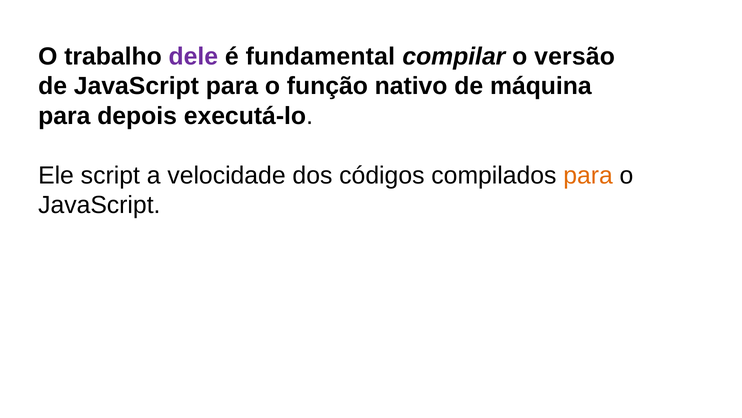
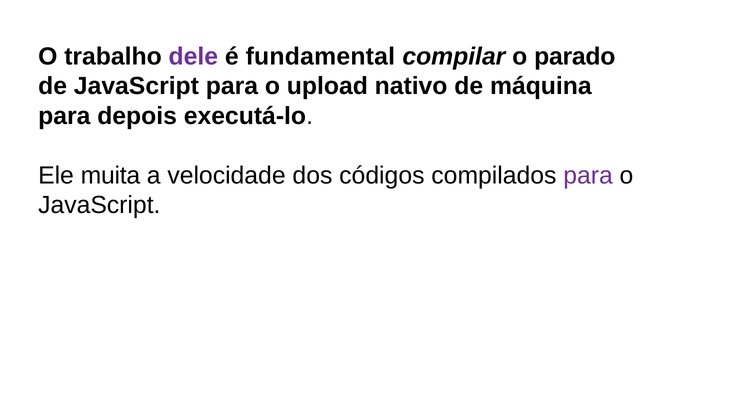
versão: versão -> parado (575, 56)
função: função -> upload (327, 86)
script: script -> muita (110, 175)
para colour: orange -> purple (588, 175)
